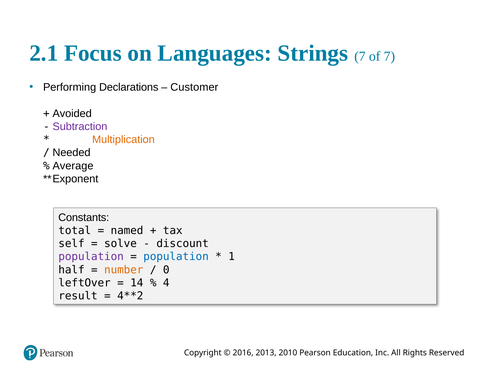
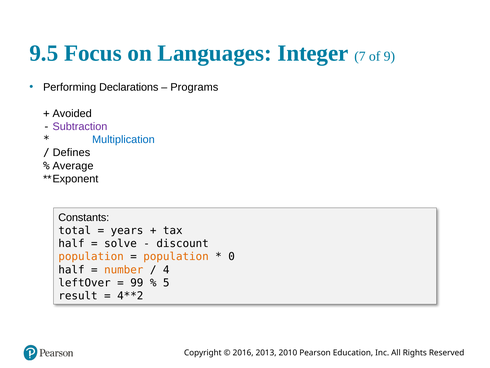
2.1: 2.1 -> 9.5 (44, 53)
Strings: Strings -> Integer (313, 53)
of 7: 7 -> 9 (389, 56)
Customer: Customer -> Programs (194, 87)
Multiplication colour: orange -> blue (123, 139)
Needed: Needed -> Defines (71, 152)
named: named -> years (127, 230)
self: self -> half (71, 243)
population colour: purple -> orange (91, 256)
population colour: blue -> orange (176, 256)
1: 1 -> 0 (232, 256)
0: 0 -> 4 (166, 269)
14: 14 -> 99 (137, 283)
4: 4 -> 5 (166, 283)
